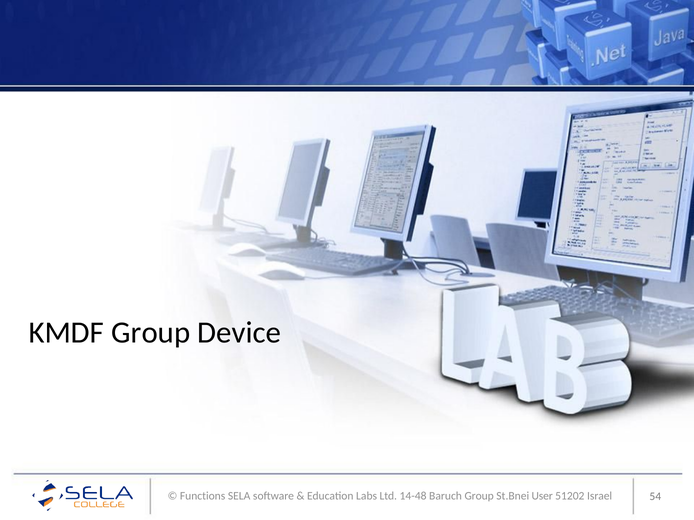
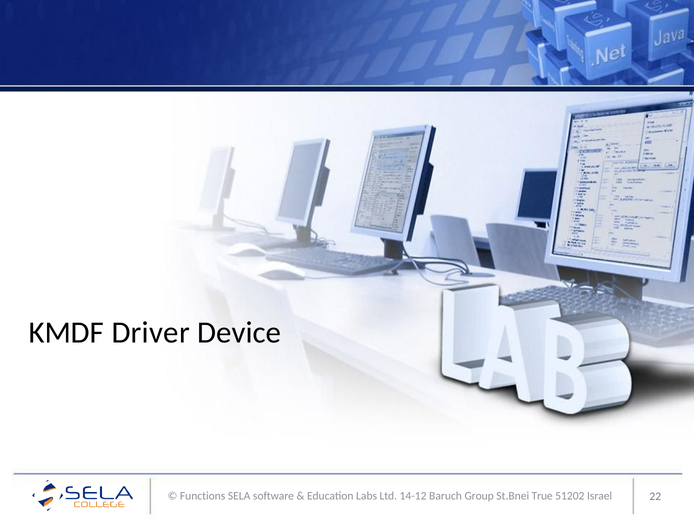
KMDF Group: Group -> Driver (151, 333)
14-48: 14-48 -> 14-12 (413, 496)
User: User -> True (542, 496)
54: 54 -> 22 (655, 497)
